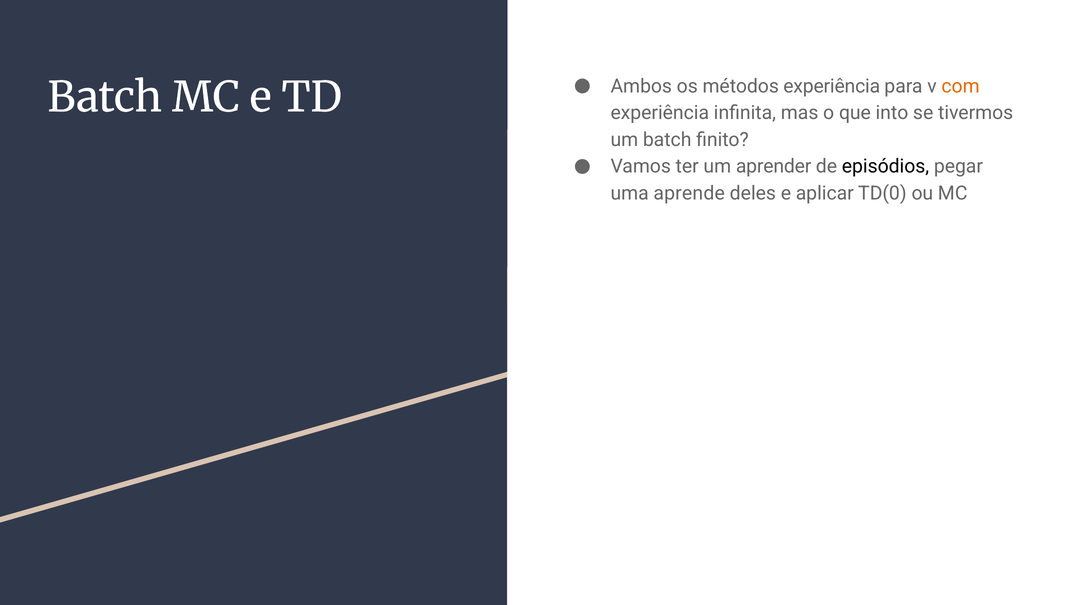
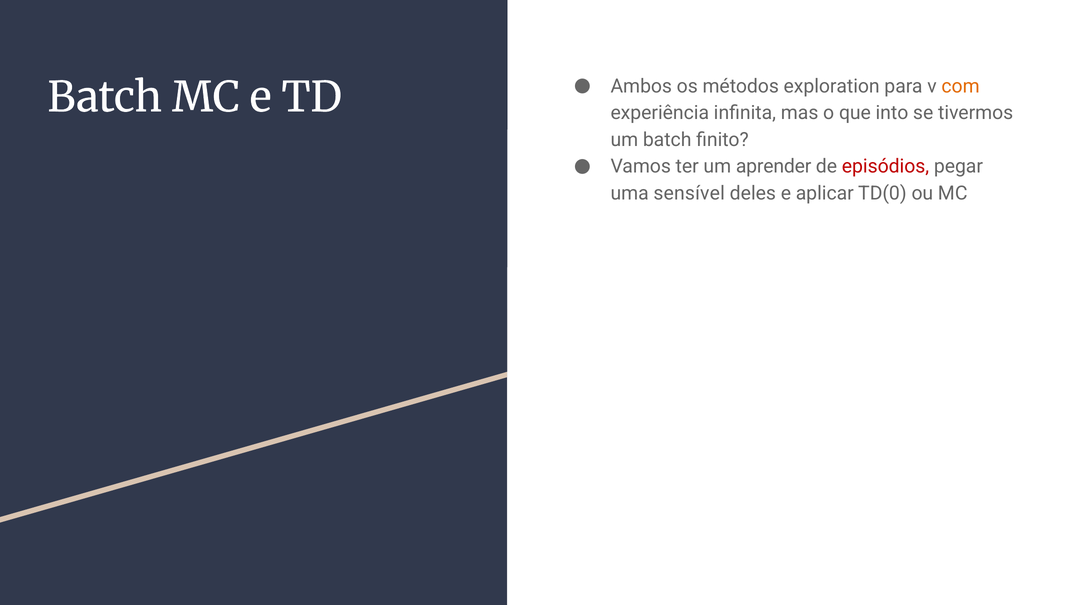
métodos experiência: experiência -> exploration (832, 86)
episódios colour: black -> red (885, 166)
aprende: aprende -> sensível (689, 193)
